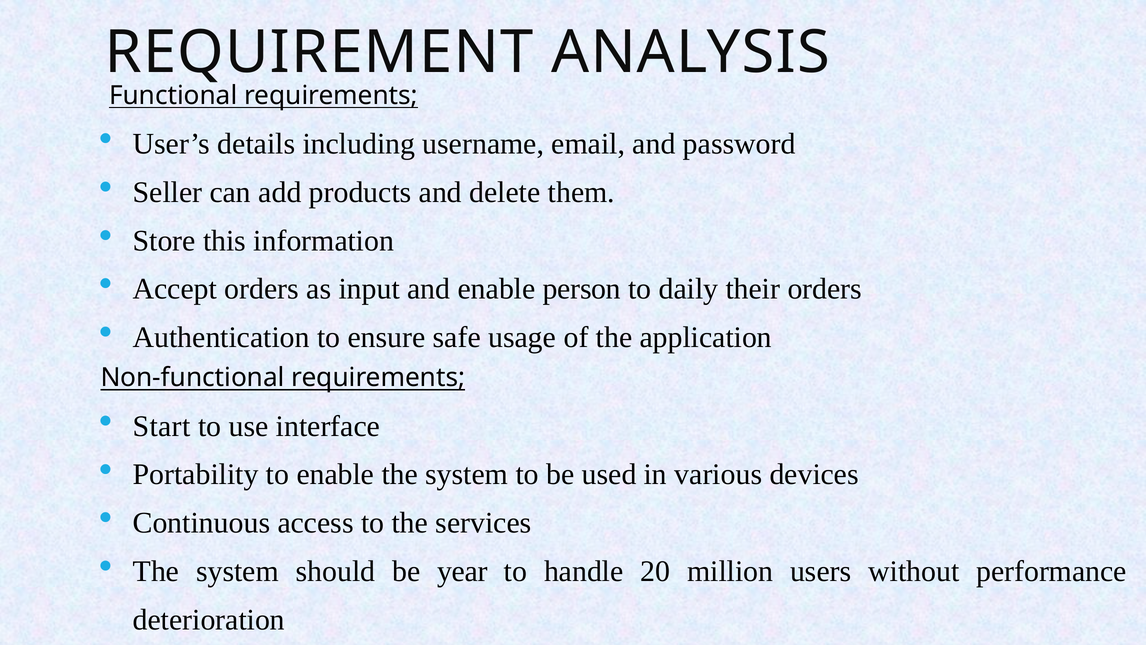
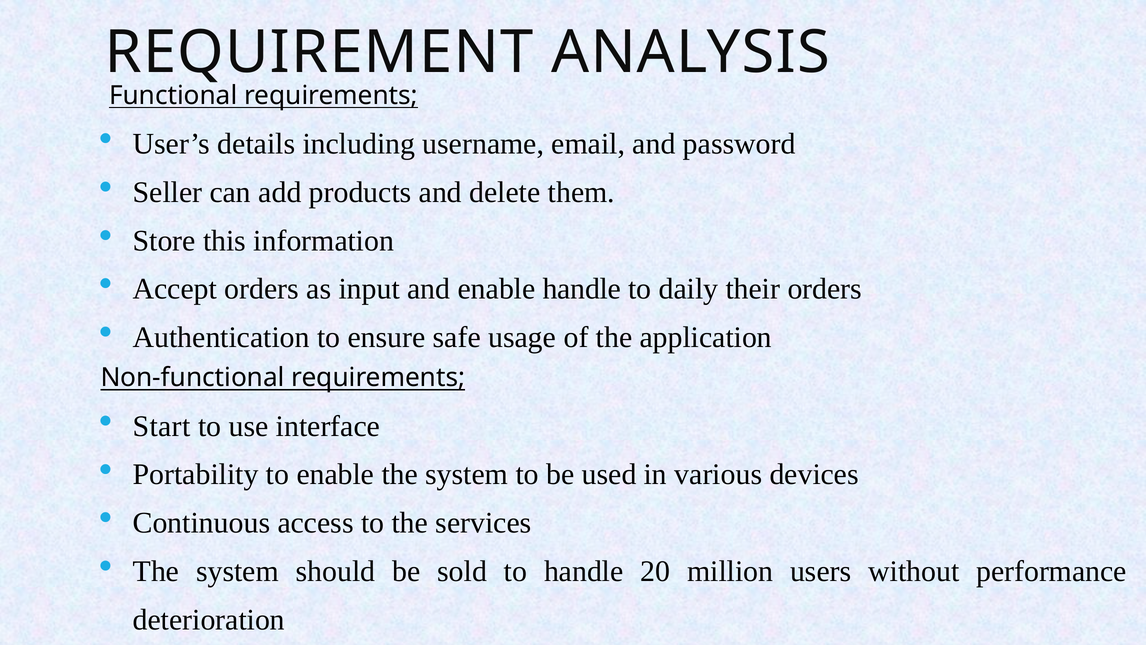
enable person: person -> handle (582, 289)
year: year -> sold (462, 571)
